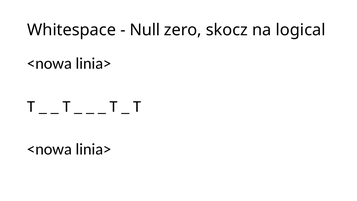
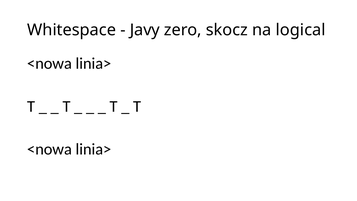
Null: Null -> Javy (145, 30)
